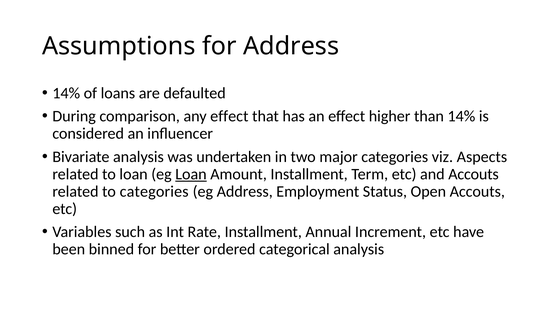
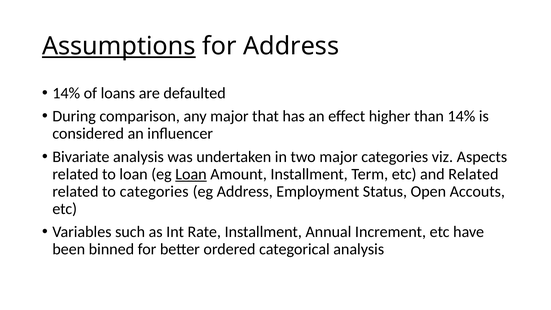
Assumptions underline: none -> present (119, 46)
any effect: effect -> major (229, 116)
and Accouts: Accouts -> Related (473, 174)
